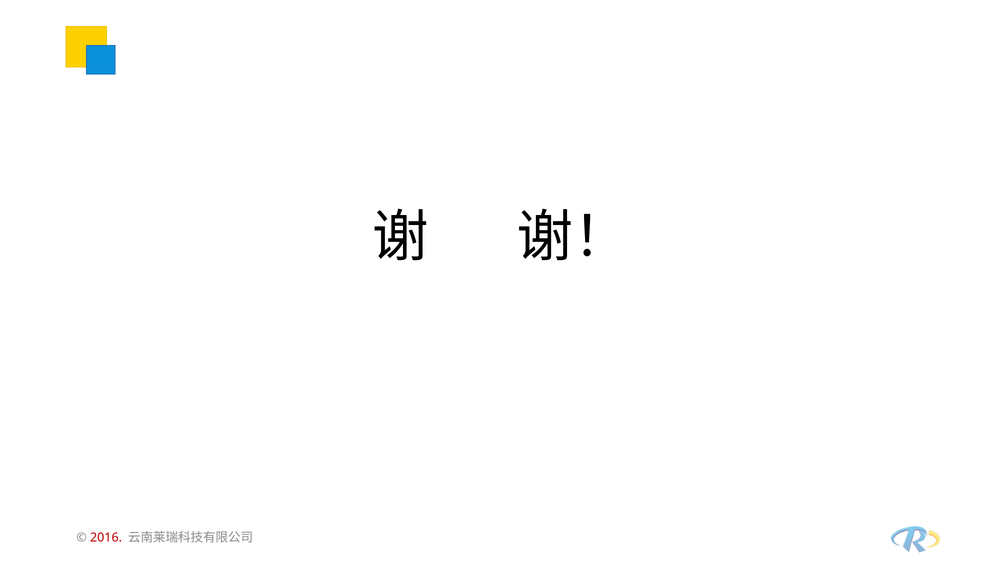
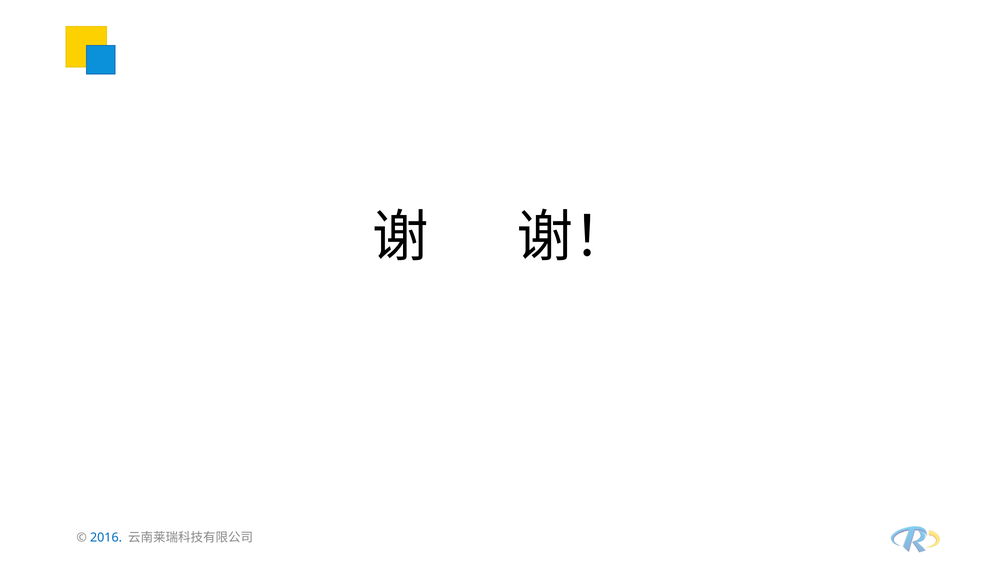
2016 colour: red -> blue (106, 538)
